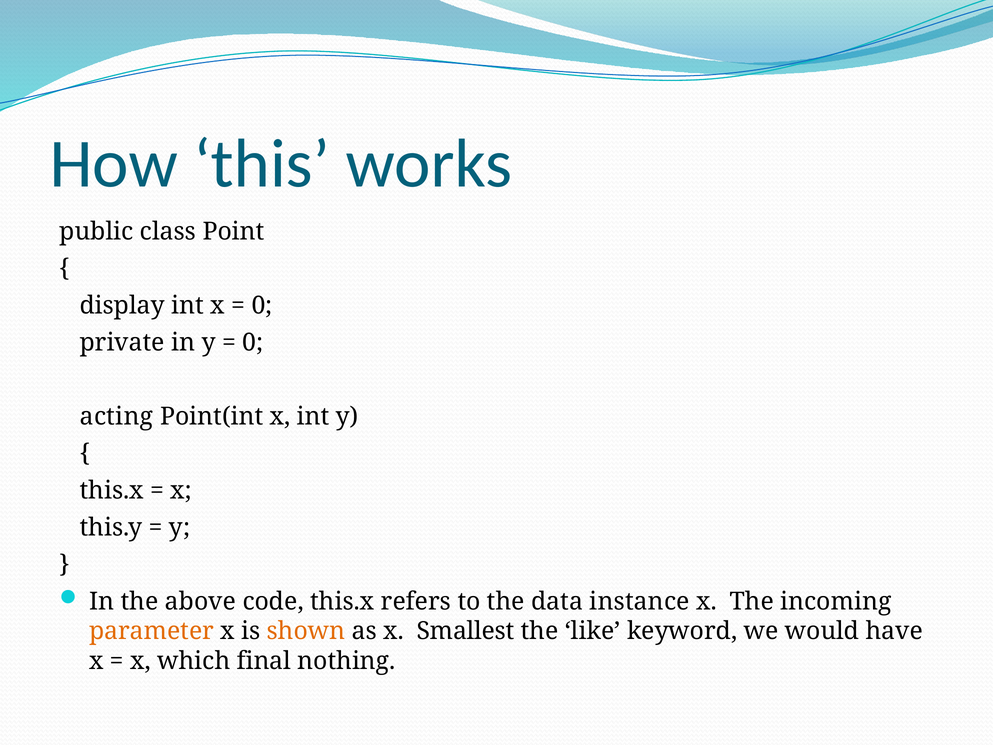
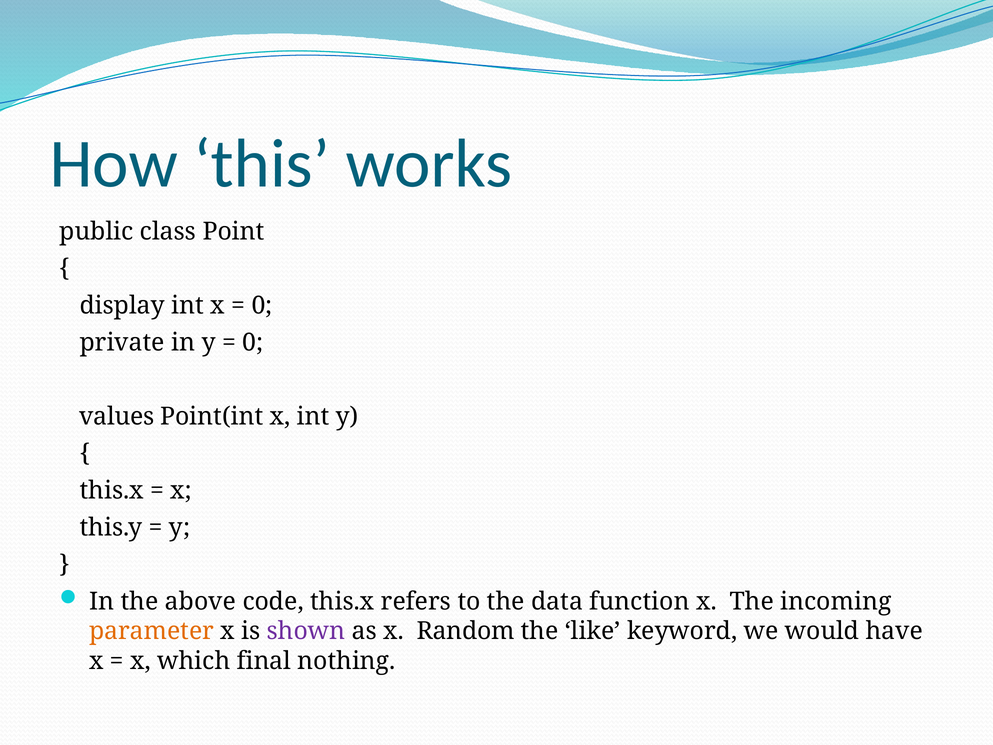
acting: acting -> values (117, 416)
instance: instance -> function (640, 601)
shown colour: orange -> purple (306, 631)
Smallest: Smallest -> Random (466, 631)
